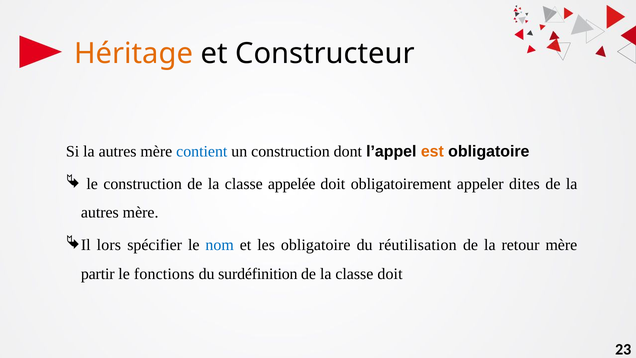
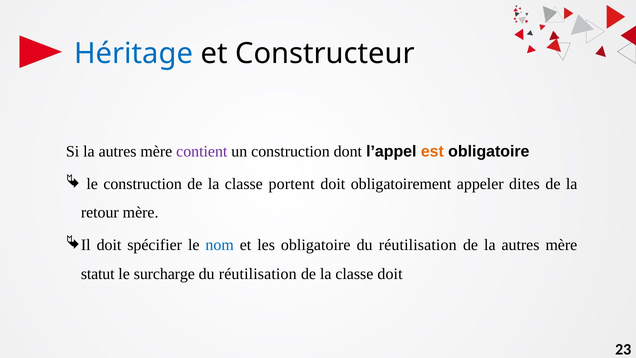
Héritage colour: orange -> blue (134, 53)
contient colour: blue -> purple (202, 151)
appelée: appelée -> portent (292, 184)
autres: autres -> retour (100, 212)
lors: lors -> doit (109, 245)
de la retour: retour -> autres (520, 245)
partir: partir -> statut (98, 274)
fonctions: fonctions -> surcharge (164, 274)
surdéfinition: surdéfinition -> réutilisation (258, 274)
